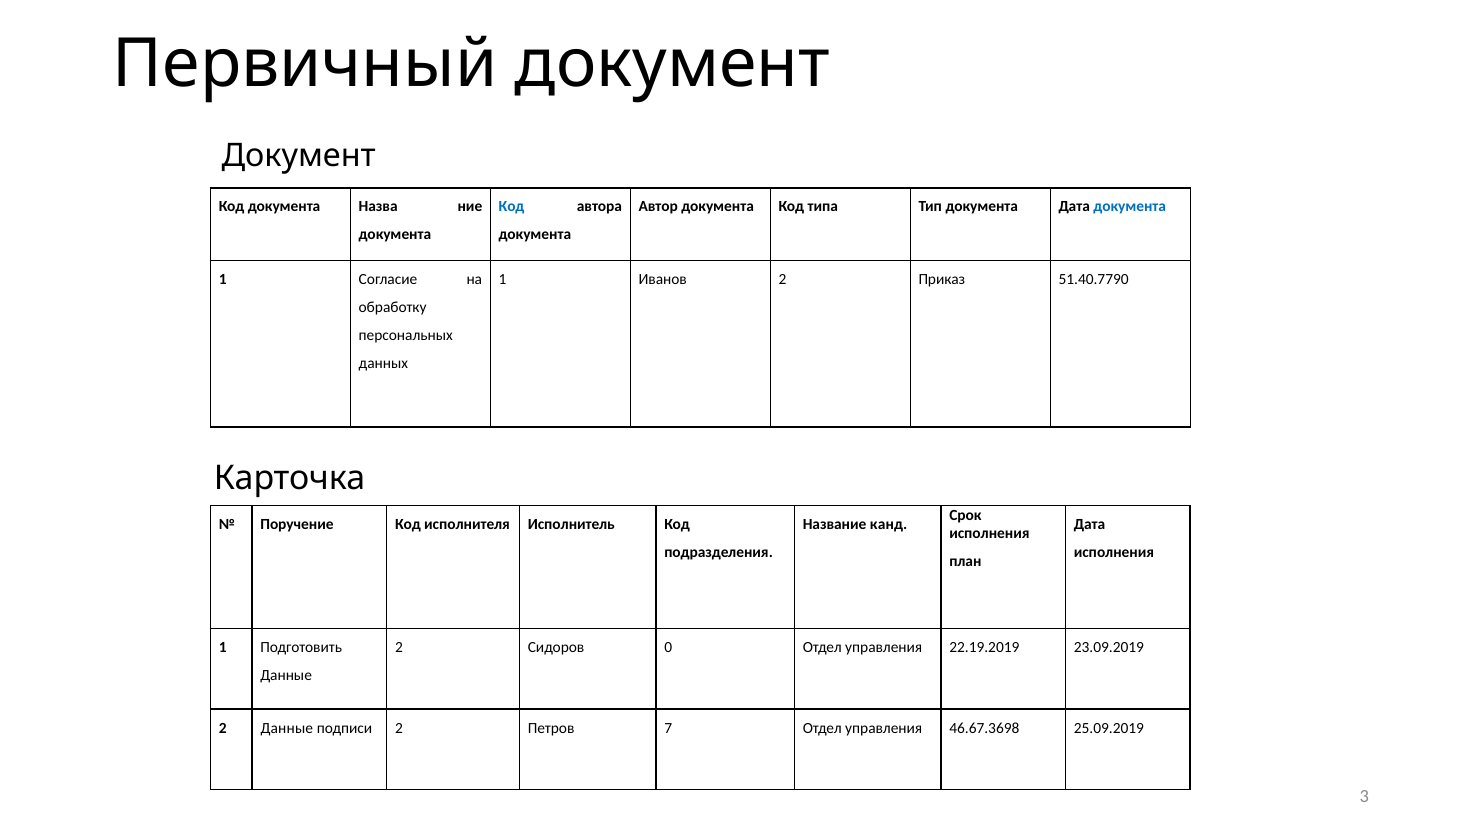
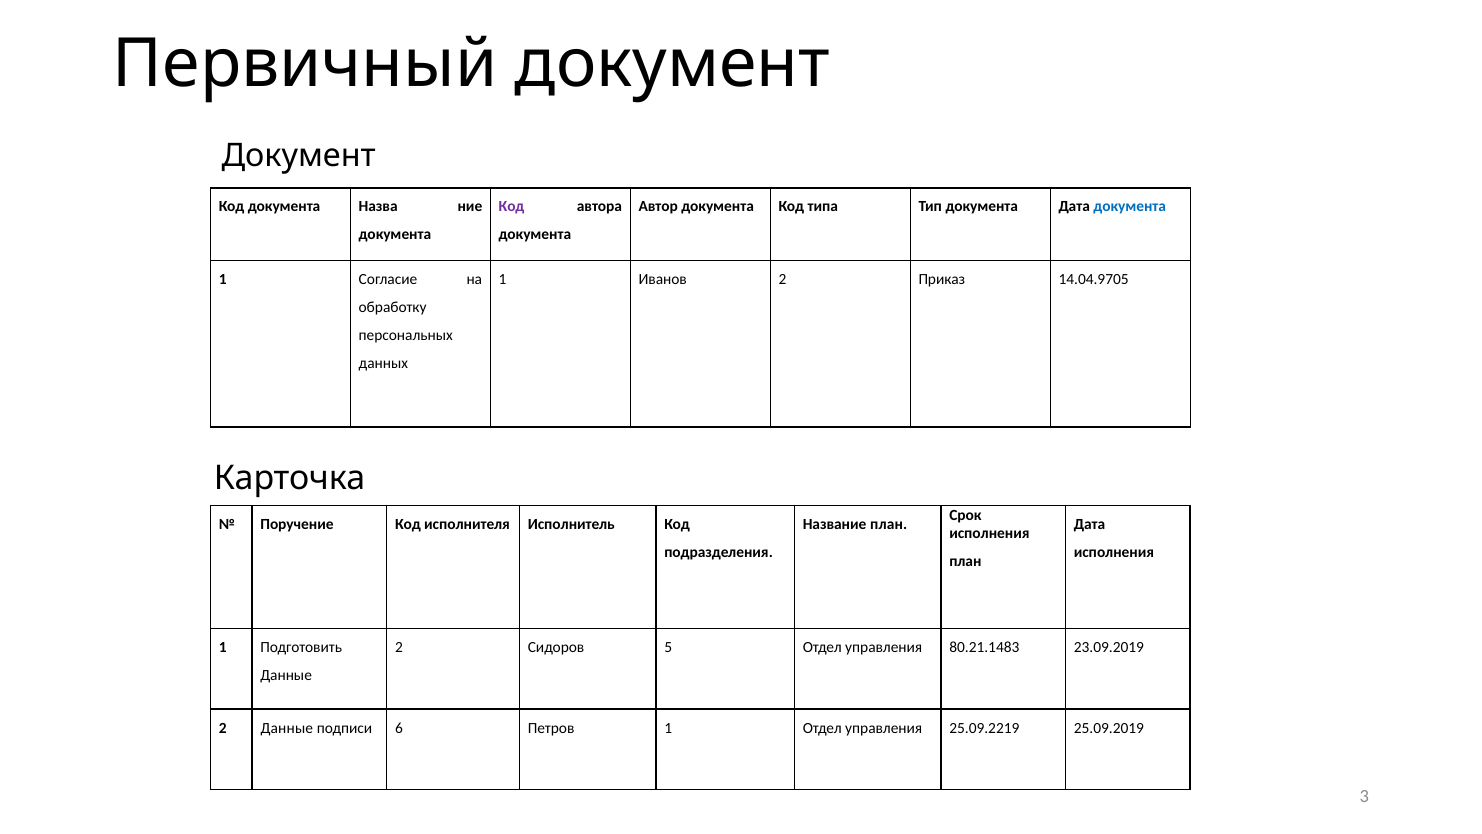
Код colour: blue -> purple (512, 207)
51.40.7790: 51.40.7790 -> 14.04.9705 (1094, 279)
Название канд: канд -> план (889, 524)
0: 0 -> 5 (668, 647)
22.19.2019: 22.19.2019 -> 80.21.1483 (984, 647)
подписи 2: 2 -> 6 (399, 728)
Петров 7: 7 -> 1 (668, 728)
46.67.3698: 46.67.3698 -> 25.09.2219 (984, 728)
